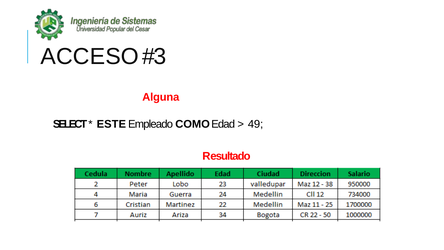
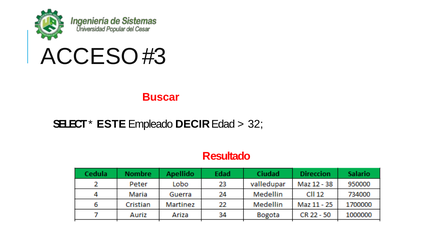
Alguna: Alguna -> Buscar (161, 97)
COMO: COMO -> DECIR (193, 124)
49: 49 -> 32 (256, 124)
